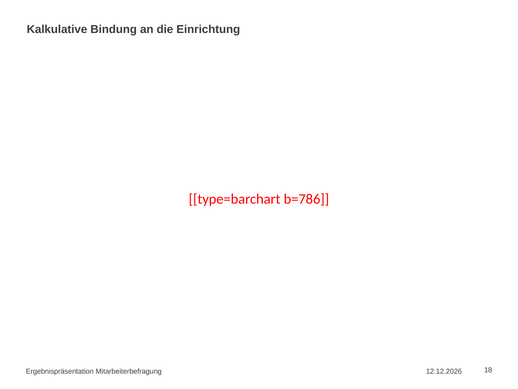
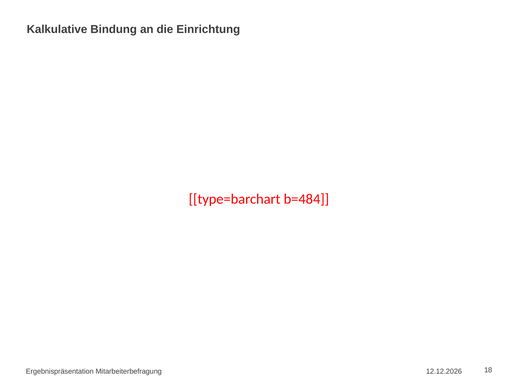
b=786: b=786 -> b=484 (306, 199)
